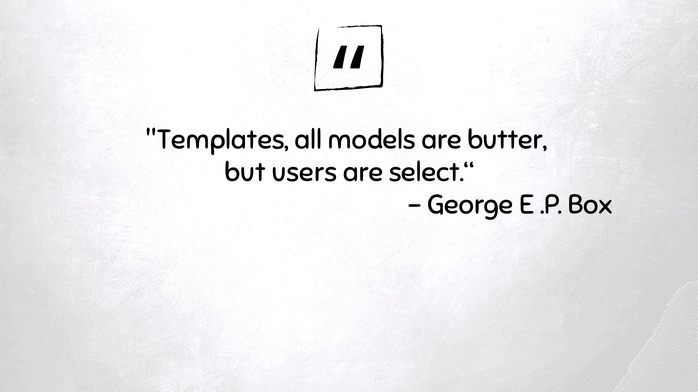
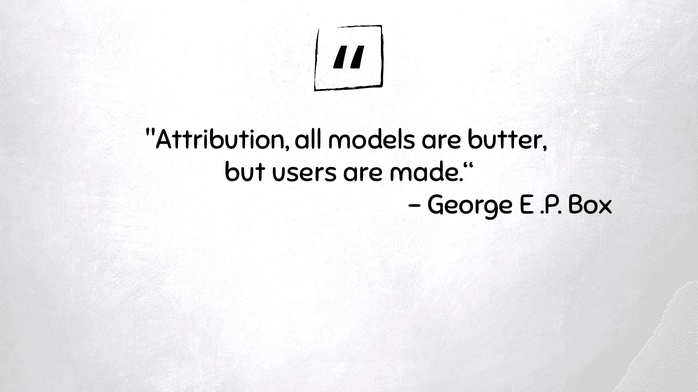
Templates: Templates -> Attribution (218, 140)
select.“: select.“ -> made.“ (431, 173)
